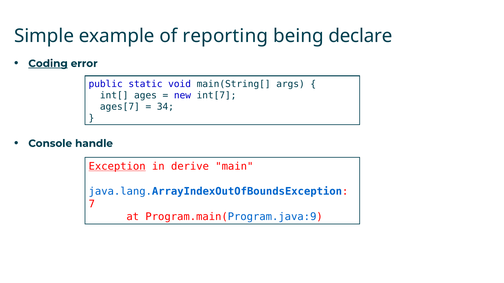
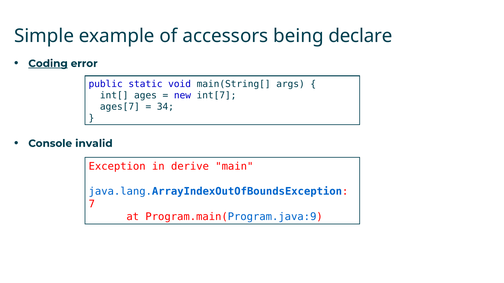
reporting: reporting -> accessors (225, 36)
handle: handle -> invalid (94, 144)
Exception underline: present -> none (117, 167)
